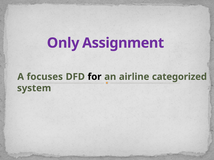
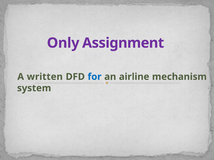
focuses: focuses -> written (45, 77)
for colour: black -> blue (95, 77)
categorized: categorized -> mechanism (179, 77)
